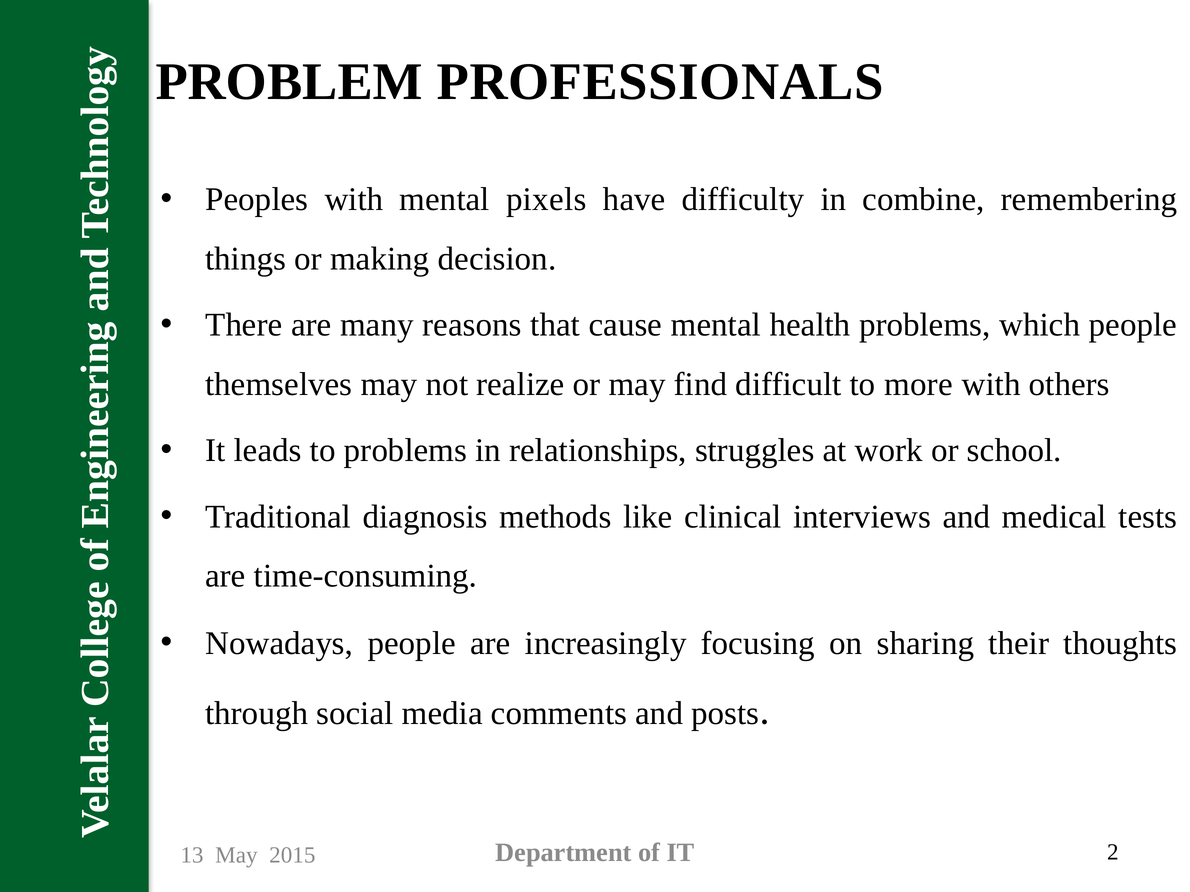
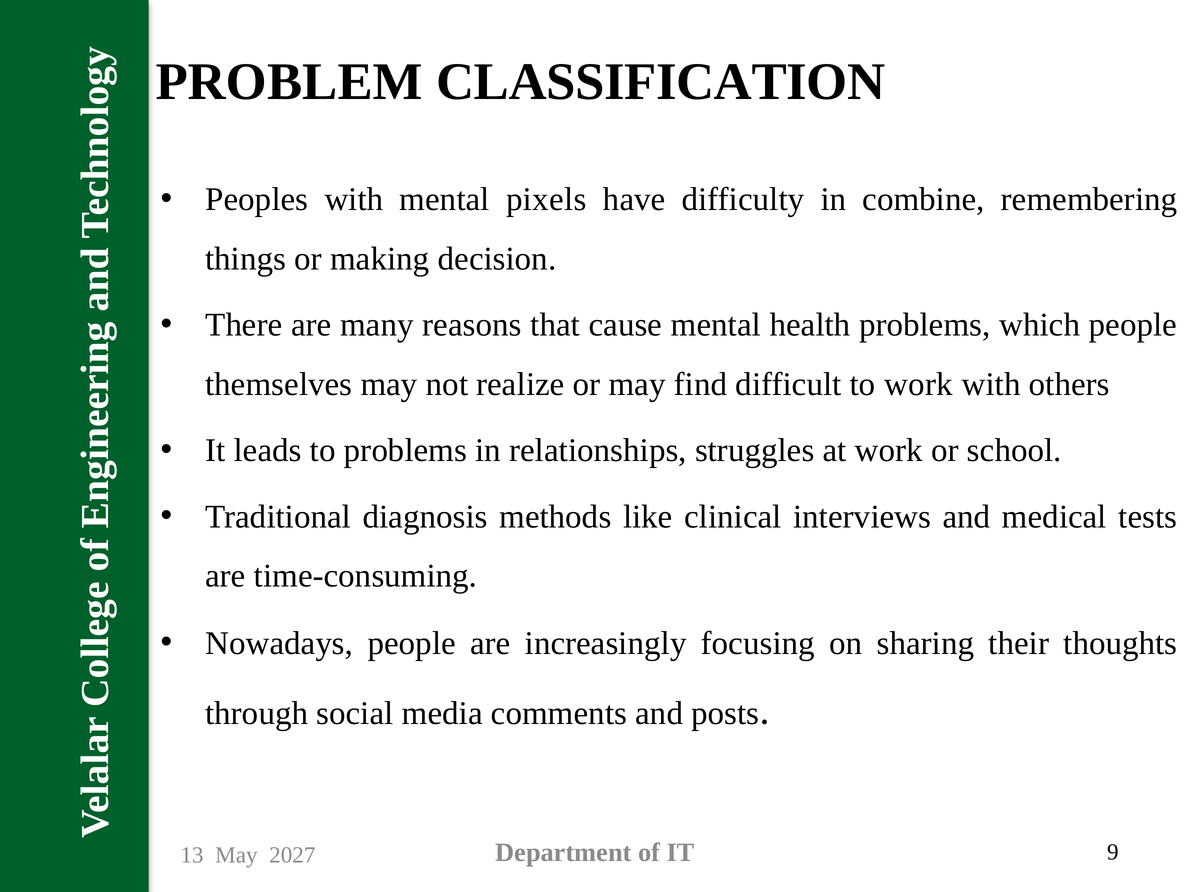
PROFESSIONALS: PROFESSIONALS -> CLASSIFICATION (661, 82)
to more: more -> work (919, 385)
2015: 2015 -> 2027 (292, 855)
2: 2 -> 9 (1113, 853)
